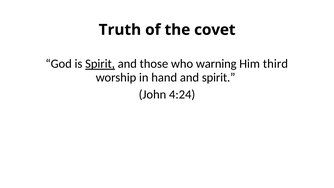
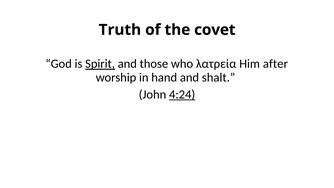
warning: warning -> λατρεία (216, 64)
third: third -> after (275, 64)
and spirit: spirit -> shalt (219, 77)
4:24 underline: none -> present (182, 94)
